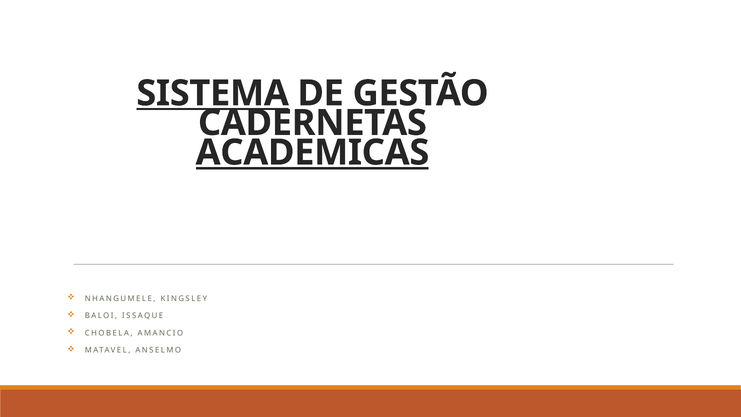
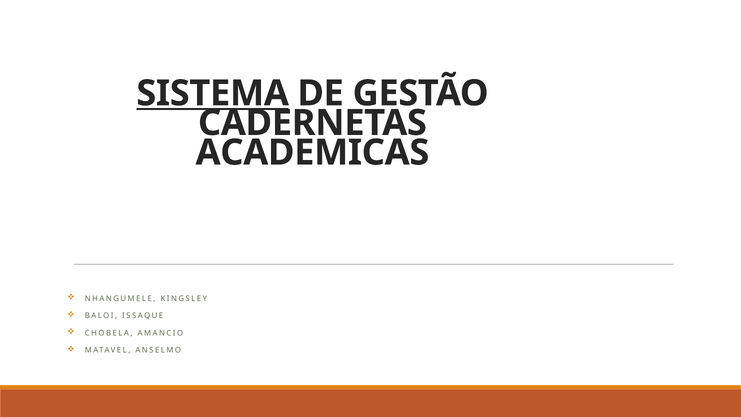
ACADEMICAS underline: present -> none (312, 153)
